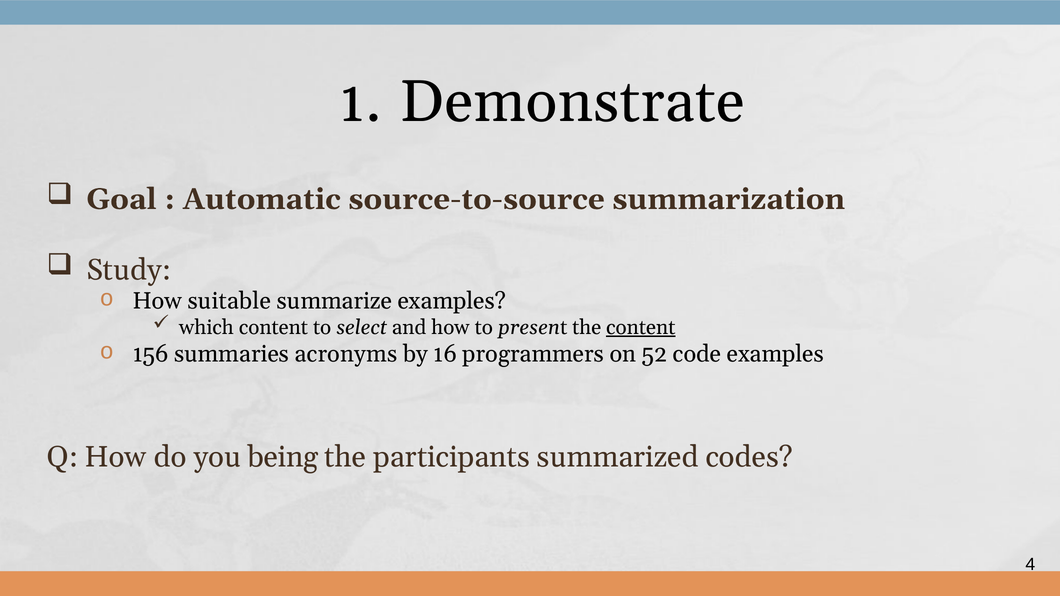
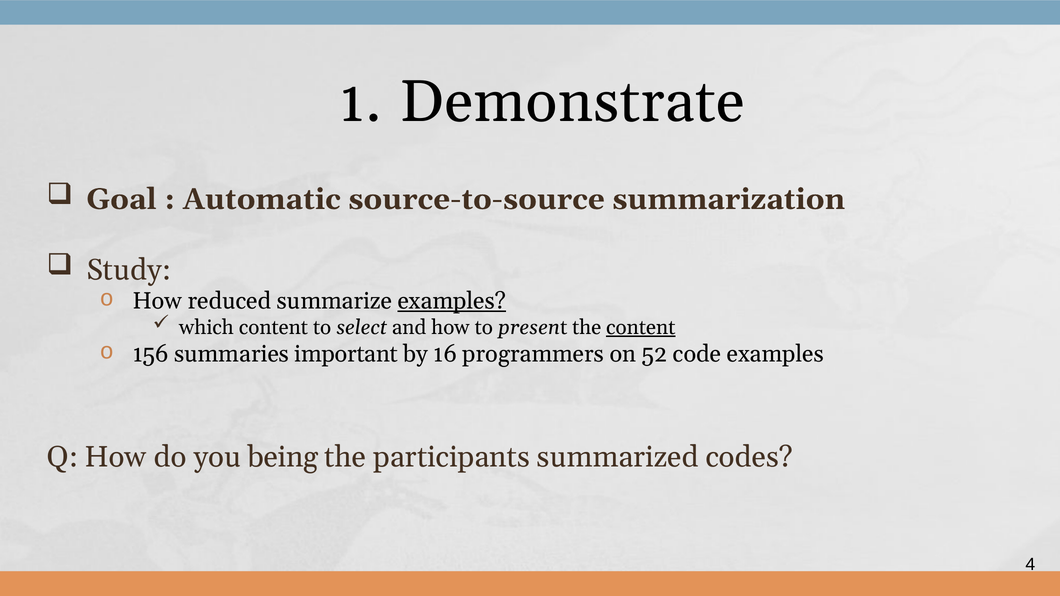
suitable: suitable -> reduced (229, 301)
examples underline: none -> present (452, 301)
acronyms: acronyms -> important (346, 354)
